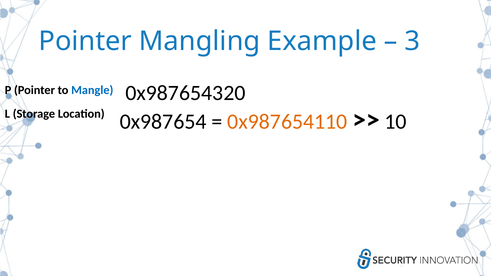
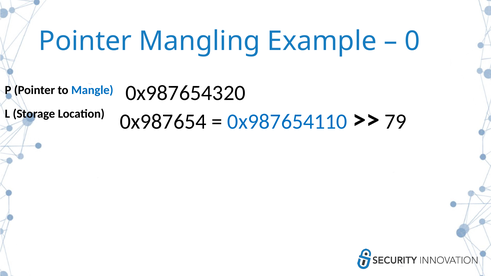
3: 3 -> 0 (412, 41)
0x987654110 colour: orange -> blue (287, 122)
10: 10 -> 79 (396, 122)
